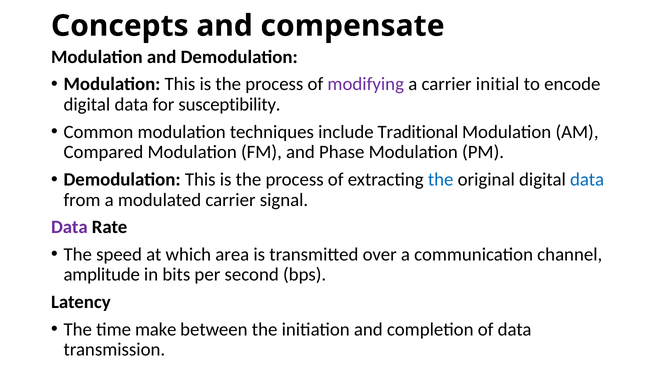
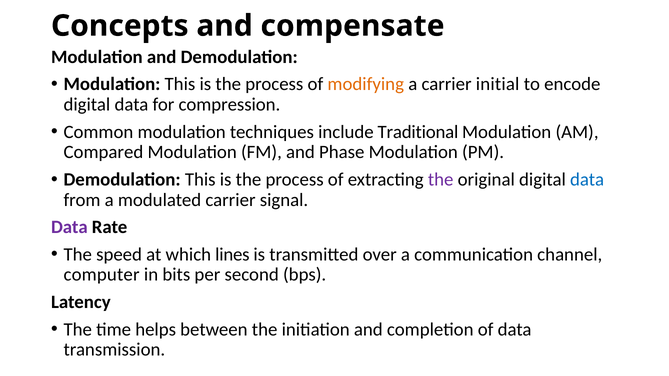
modifying colour: purple -> orange (366, 84)
susceptibility: susceptibility -> compression (229, 105)
the colour: blue -> purple (441, 180)
area: area -> lines (232, 255)
amplitude: amplitude -> computer (102, 275)
make: make -> helps (156, 330)
